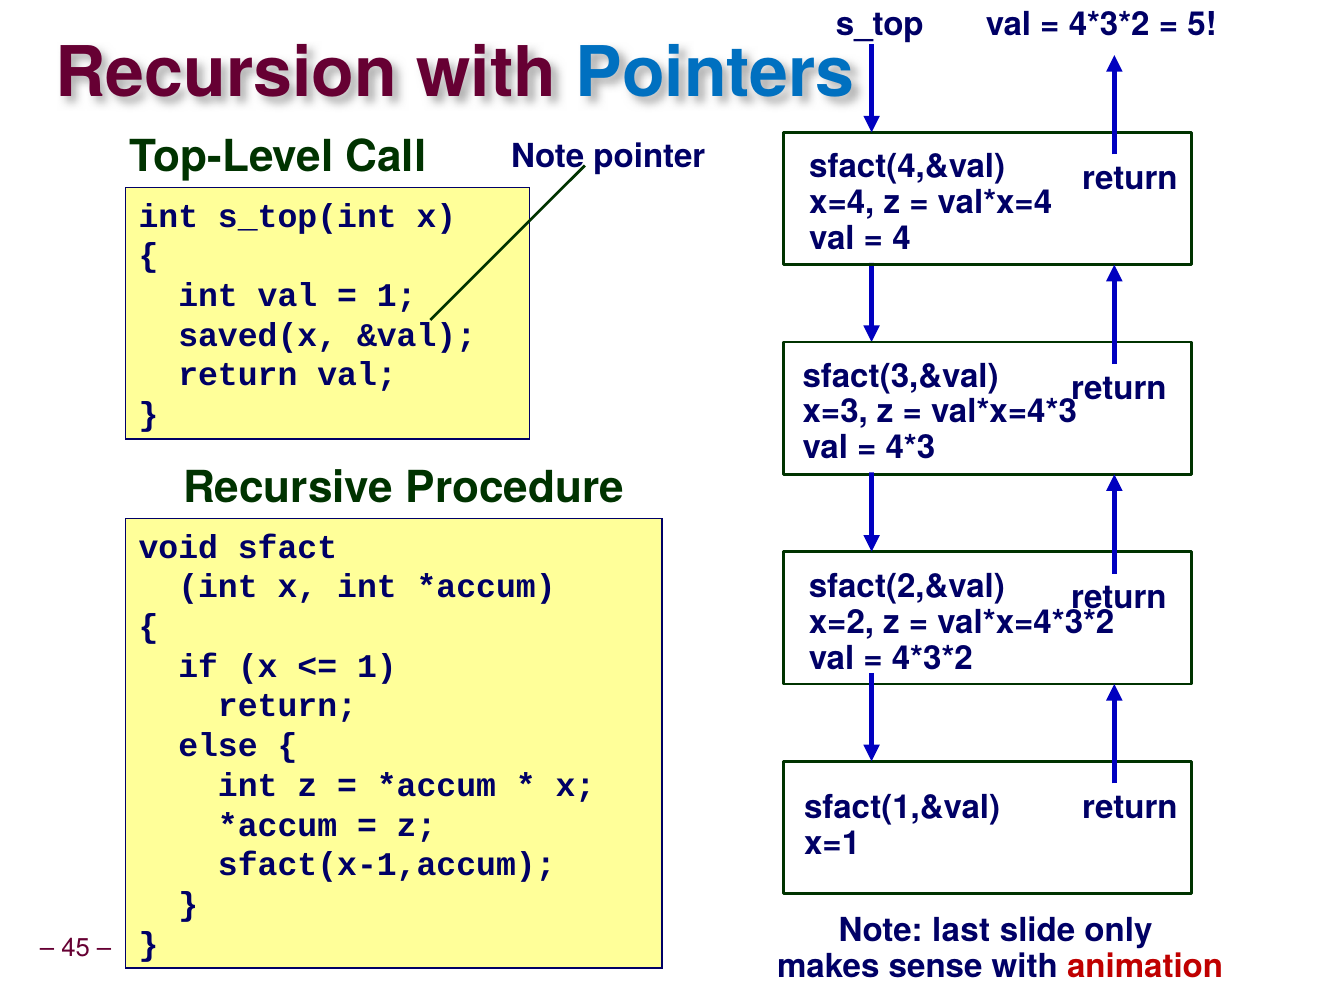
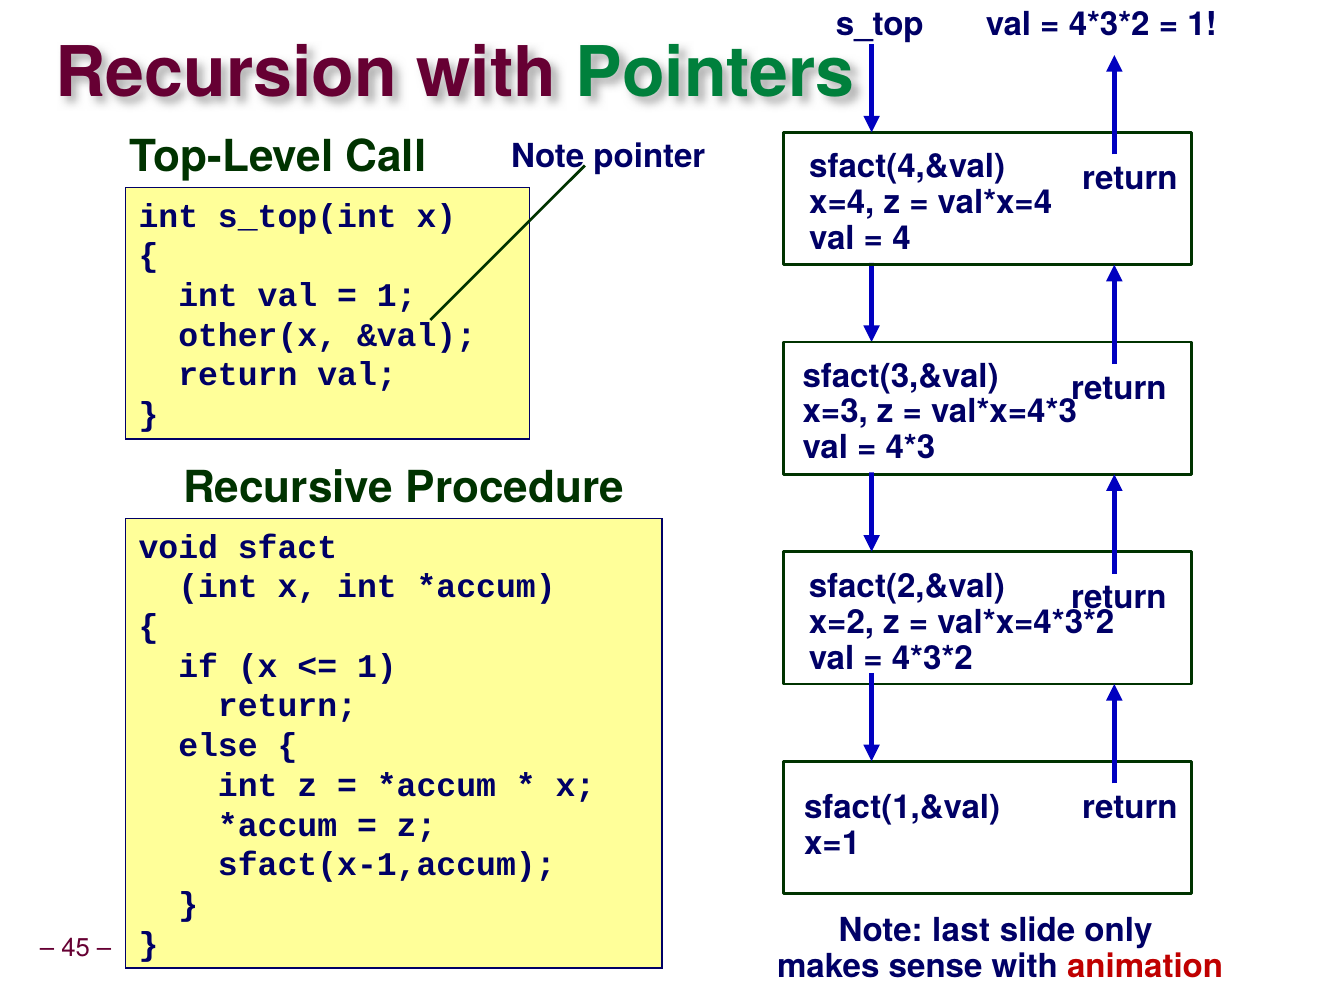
5: 5 -> 1 (1202, 24)
Pointers colour: blue -> green (715, 73)
saved(x: saved(x -> other(x (258, 335)
